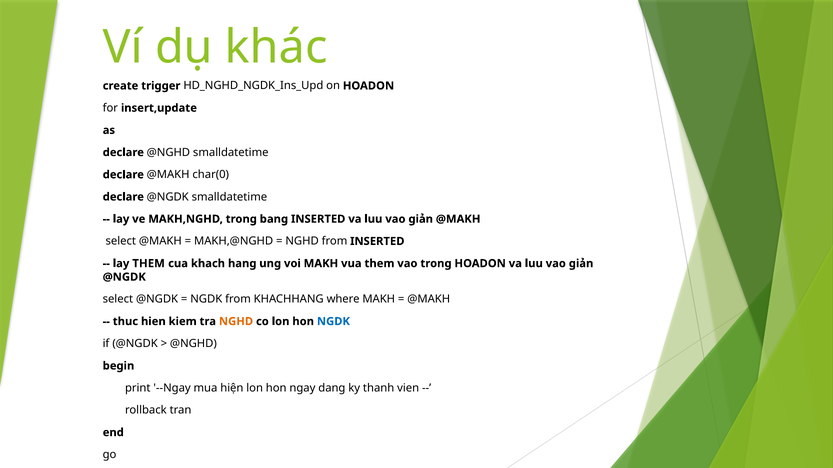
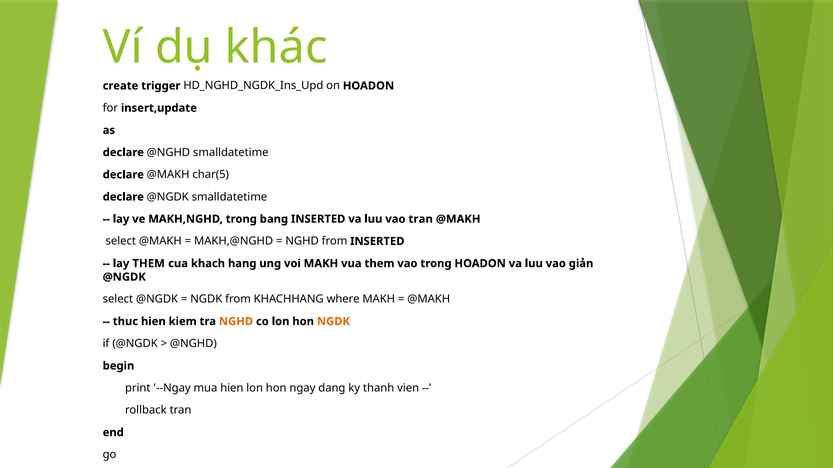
char(0: char(0 -> char(5 (211, 175)
giản: giản -> tran (421, 219)
NGDK colour: blue -> orange (333, 322)
mua hiện: hiện -> hien (232, 388)
